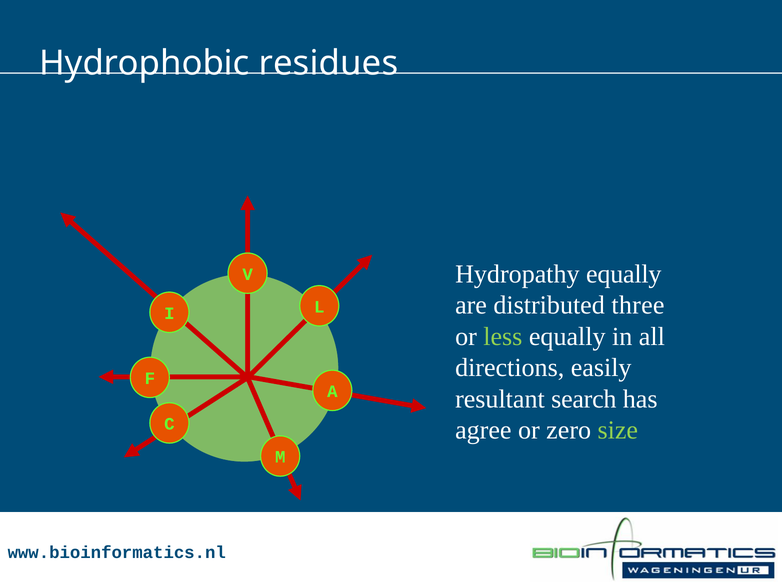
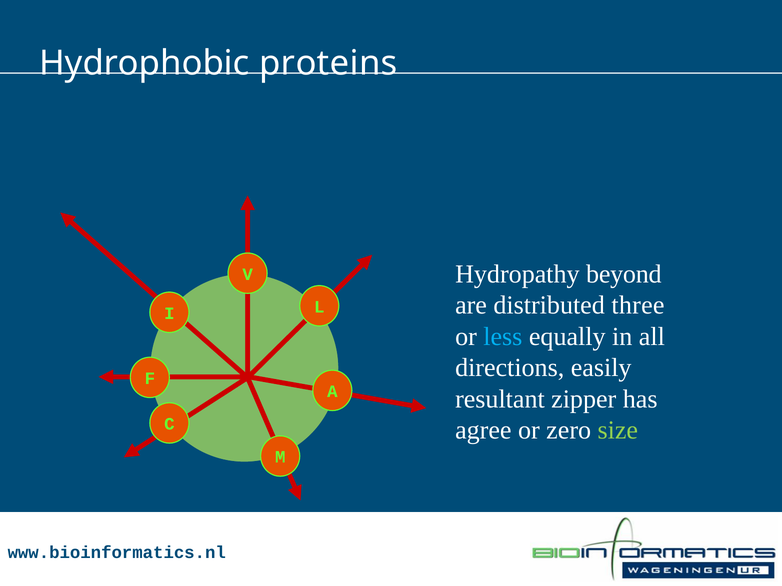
residues: residues -> proteins (328, 63)
Hydropathy equally: equally -> beyond (624, 274)
less colour: light green -> light blue (503, 337)
search: search -> zipper (584, 399)
